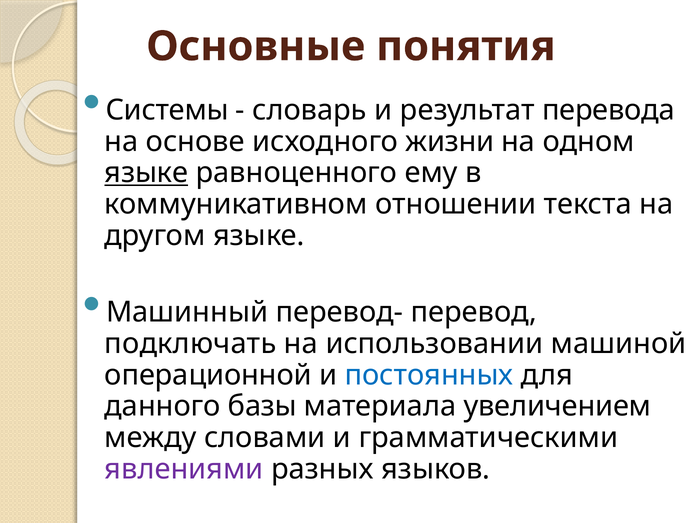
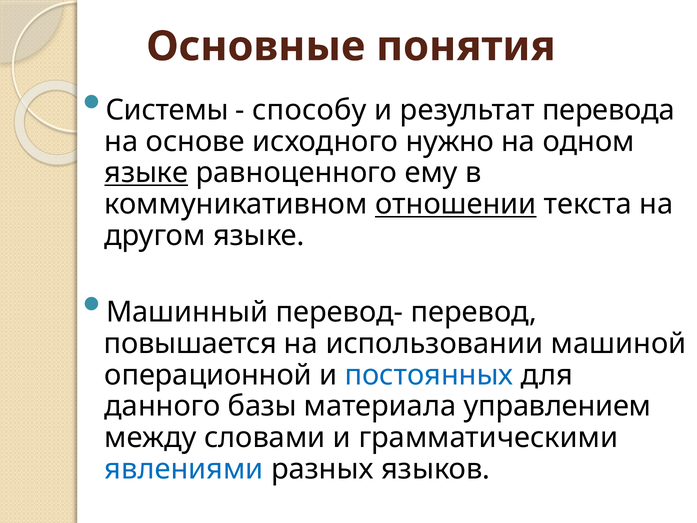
словарь: словарь -> способу (309, 110)
жизни: жизни -> нужно (450, 141)
отношении underline: none -> present (456, 204)
подключать: подключать -> повышается (191, 343)
увеличением: увеличением -> управлением (557, 406)
явлениями colour: purple -> blue (184, 469)
